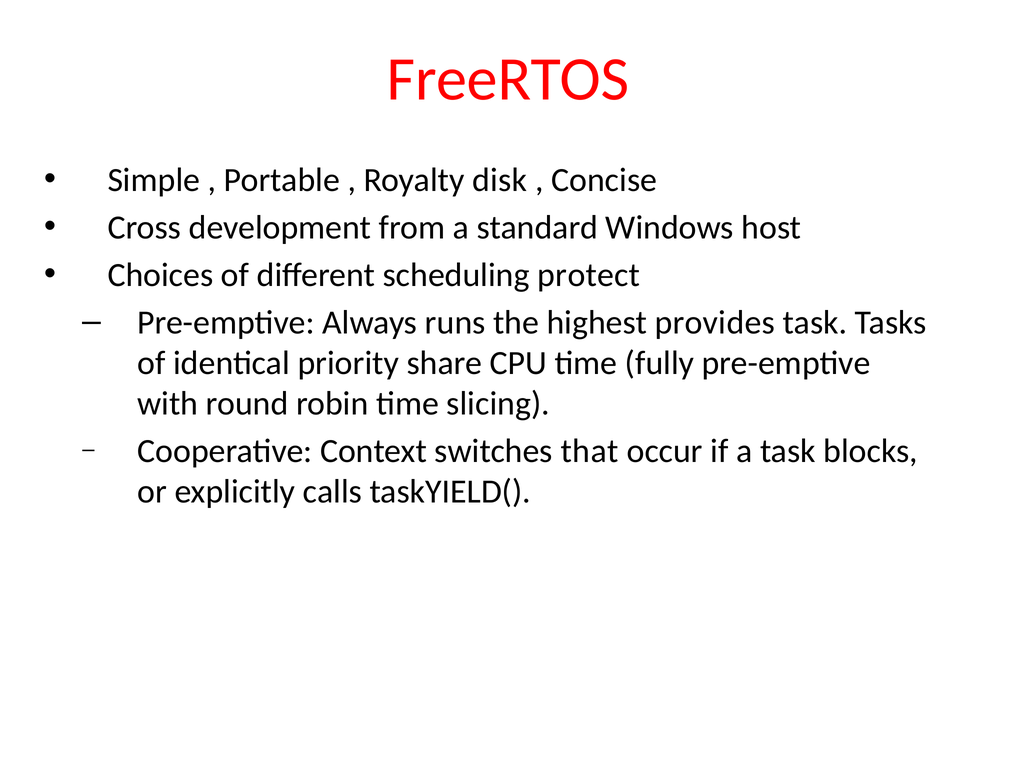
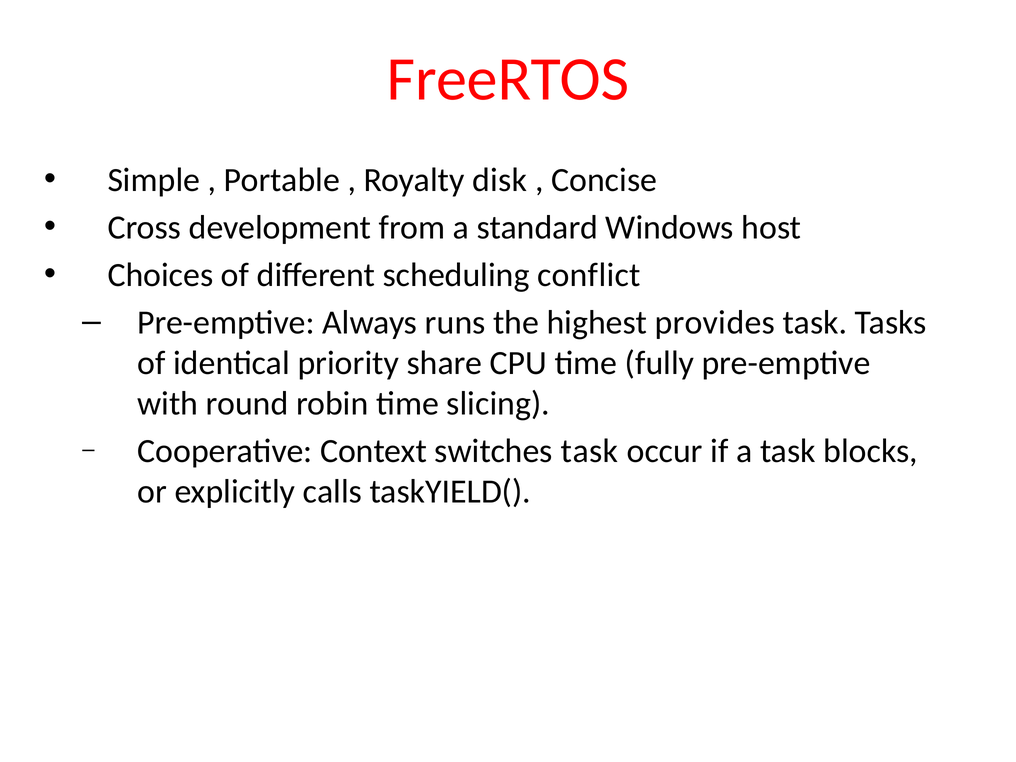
protect: protect -> conflict (589, 275)
switches that: that -> task (590, 451)
